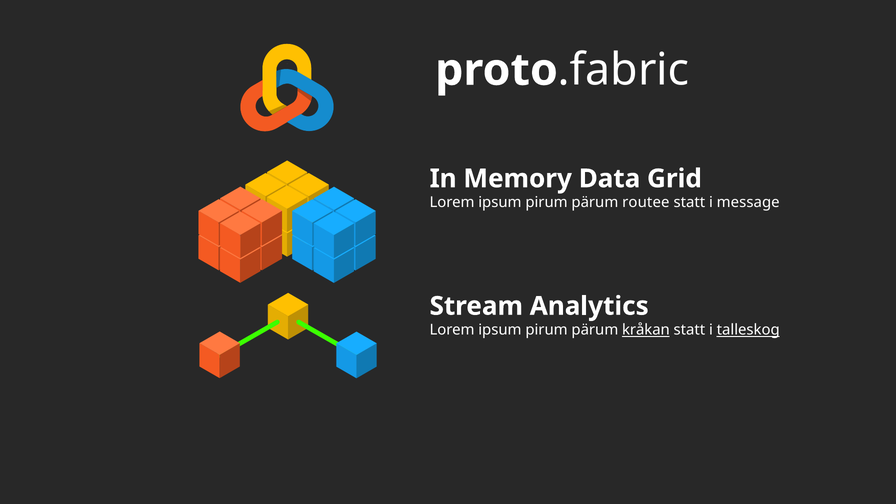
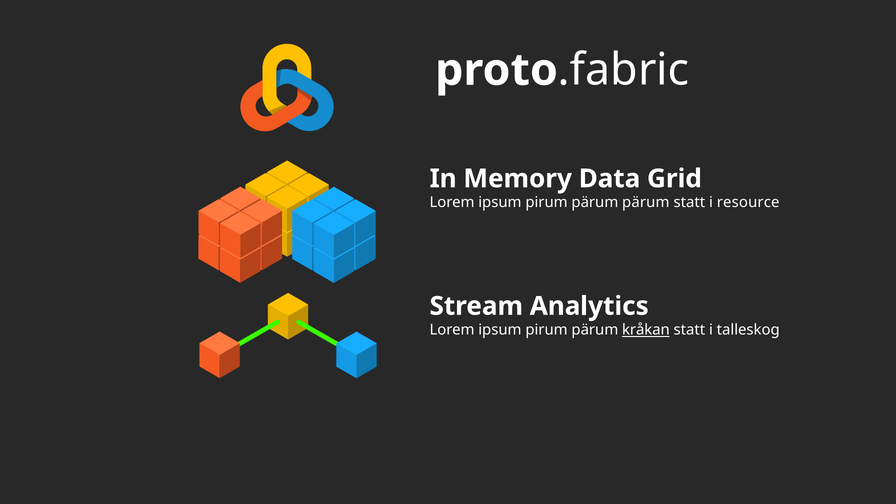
pärum routee: routee -> pärum (646, 203)
message: message -> resource (748, 203)
talleskog underline: present -> none (748, 330)
